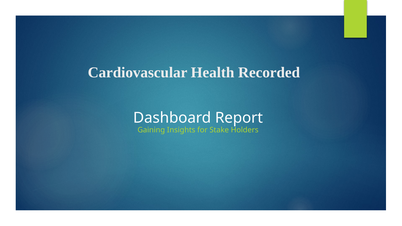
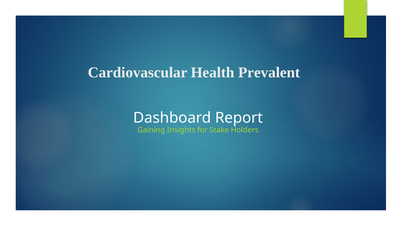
Recorded: Recorded -> Prevalent (269, 73)
